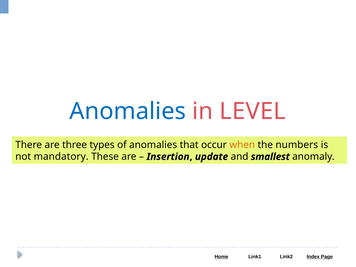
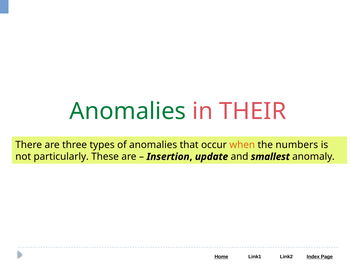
Anomalies colour: blue -> green (128, 111)
LEVEL: LEVEL -> THEIR (253, 111)
mandatory: mandatory -> particularly (61, 157)
